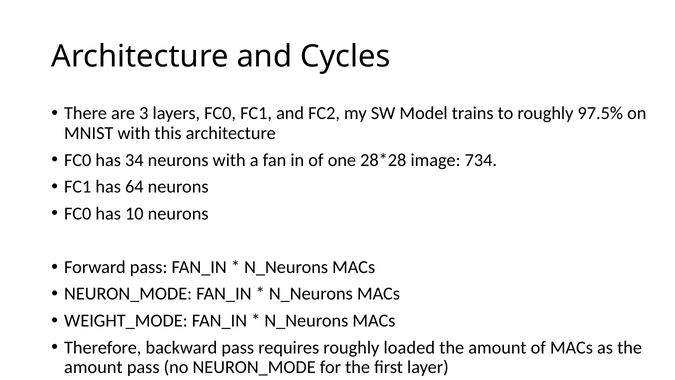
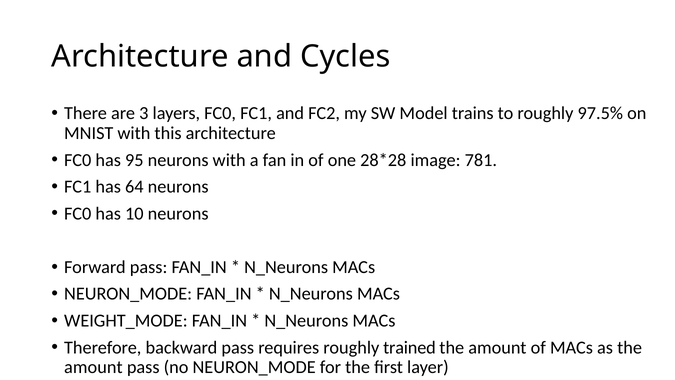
34: 34 -> 95 (134, 160)
734: 734 -> 781 (481, 160)
loaded: loaded -> trained (409, 347)
